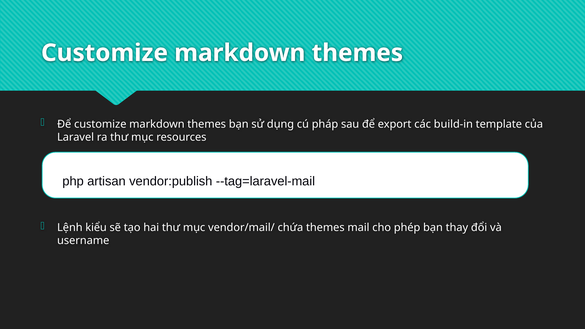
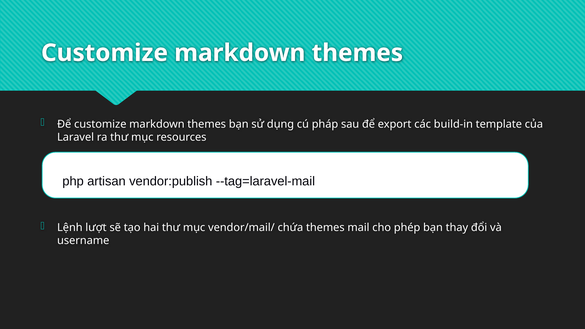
kiểu: kiểu -> lượt (96, 228)
